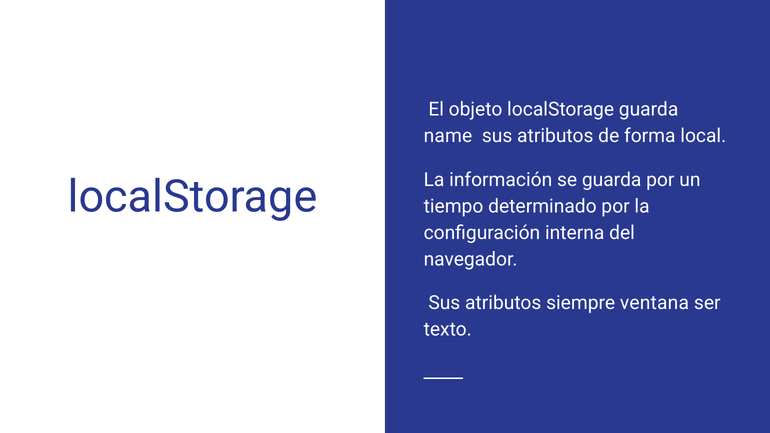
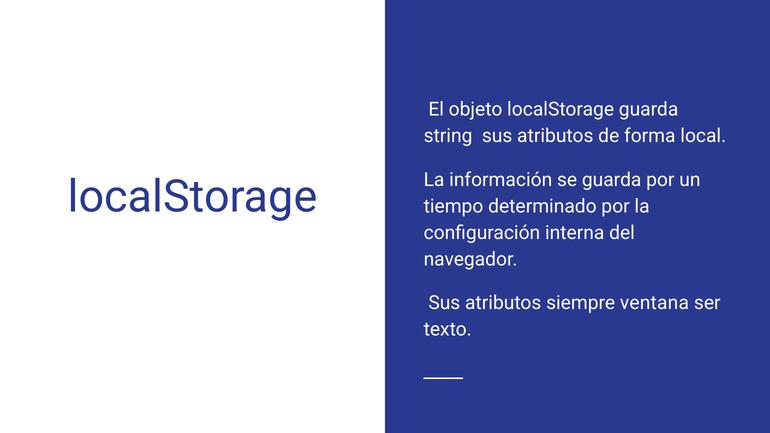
name: name -> string (448, 136)
